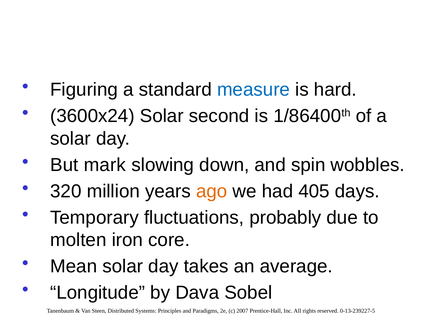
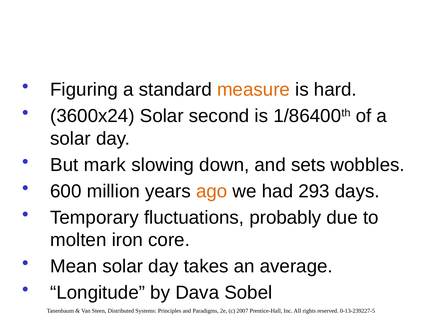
measure colour: blue -> orange (254, 90)
spin: spin -> sets (308, 165)
320: 320 -> 600 (66, 191)
405: 405 -> 293 (314, 191)
